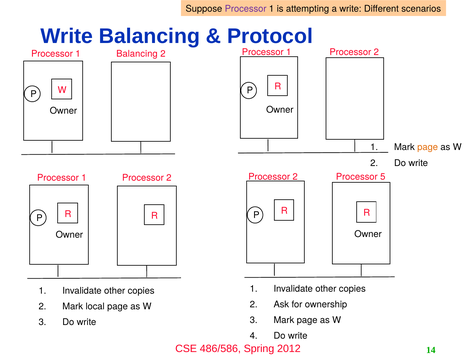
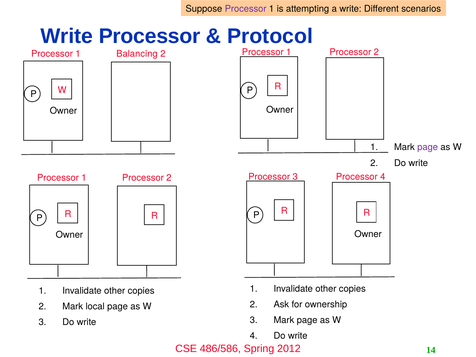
Balancing: Balancing -> Processor (150, 36)
page colour: orange -> purple (428, 147)
2: 2 -> 3 (295, 177)
Processor 5: 5 -> 4 (383, 177)
